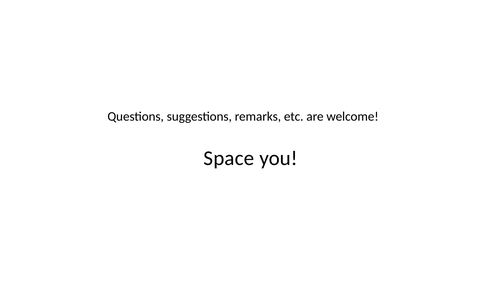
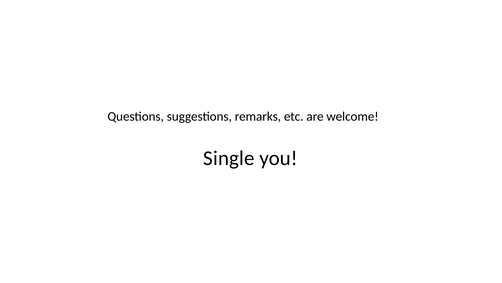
Space: Space -> Single (229, 158)
